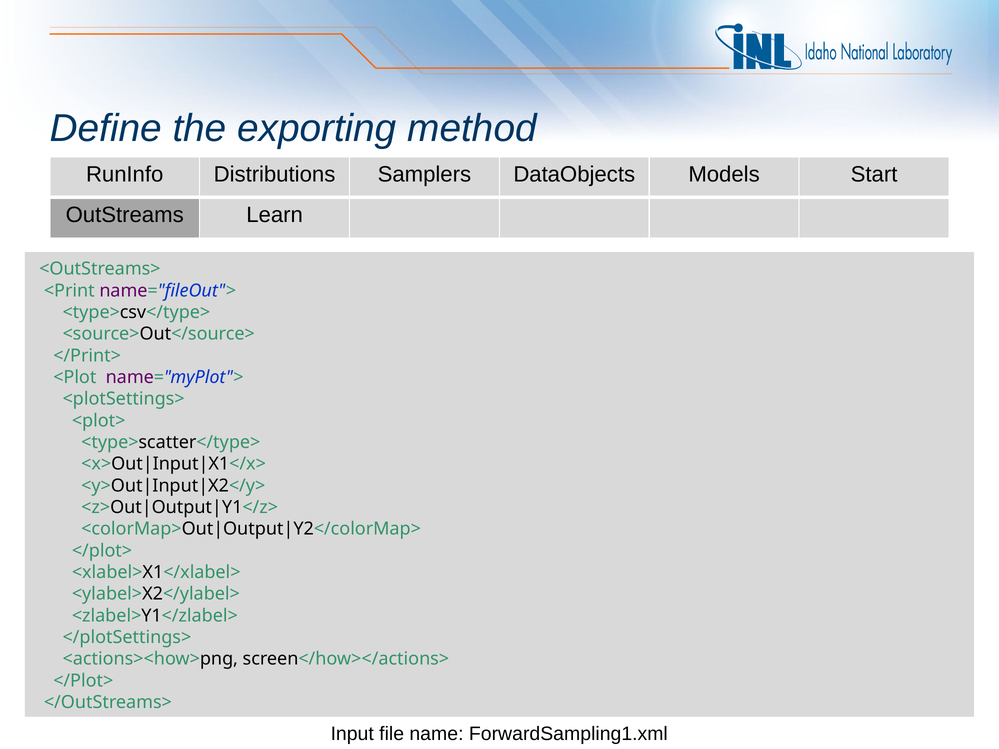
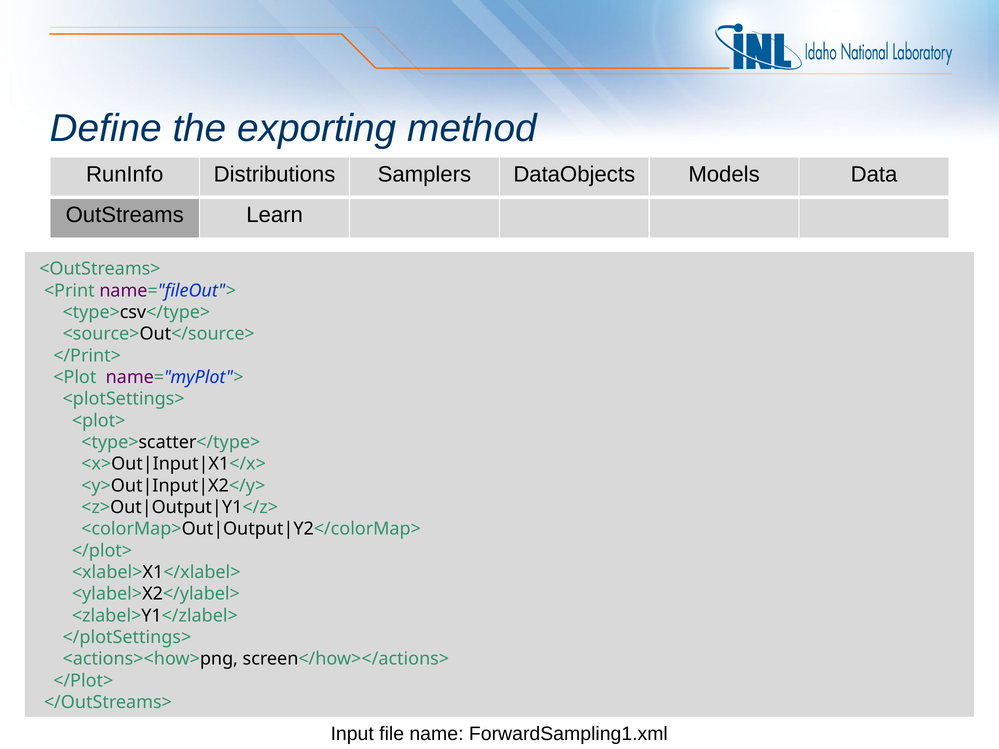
Start: Start -> Data (874, 175)
